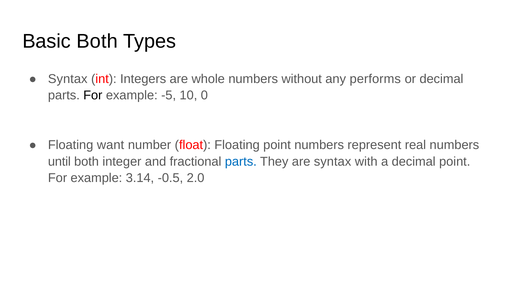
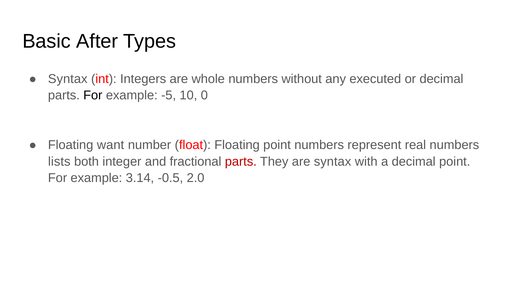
Basic Both: Both -> After (97, 41)
performs: performs -> executed (375, 79)
until: until -> lists (59, 161)
parts colour: blue -> red (241, 161)
